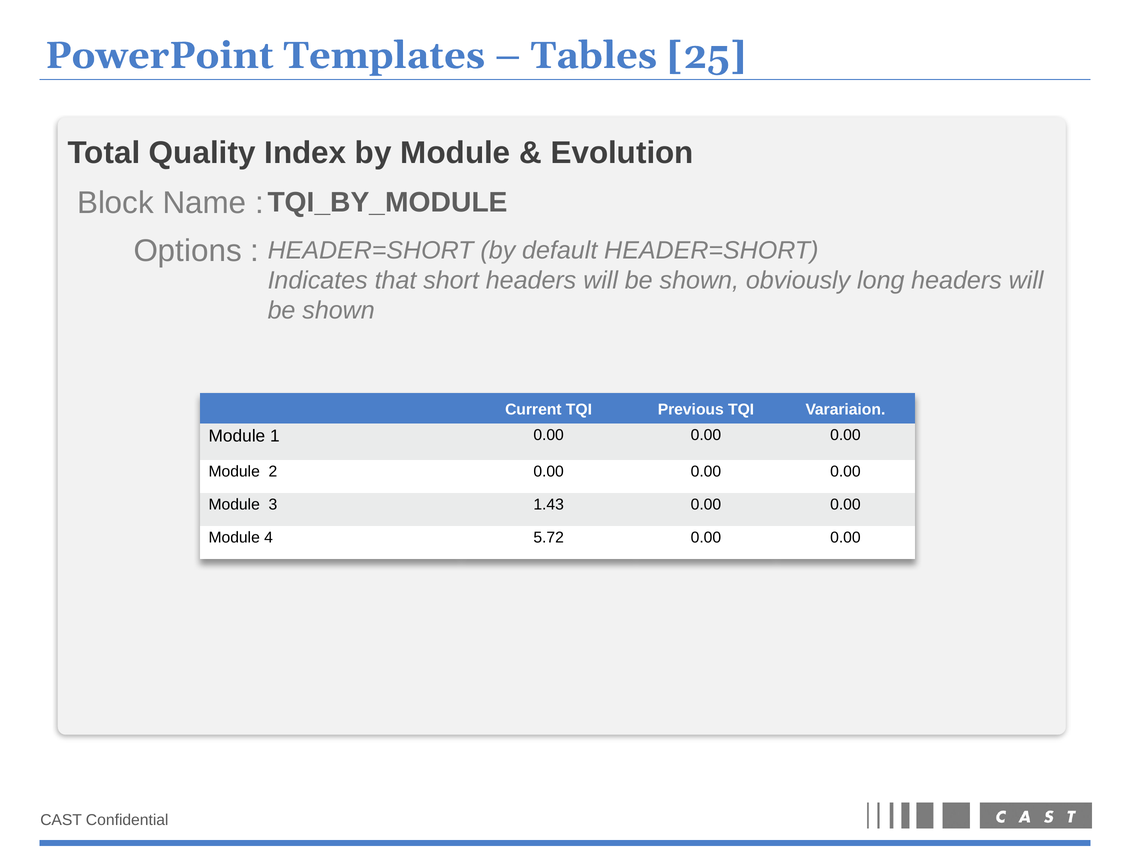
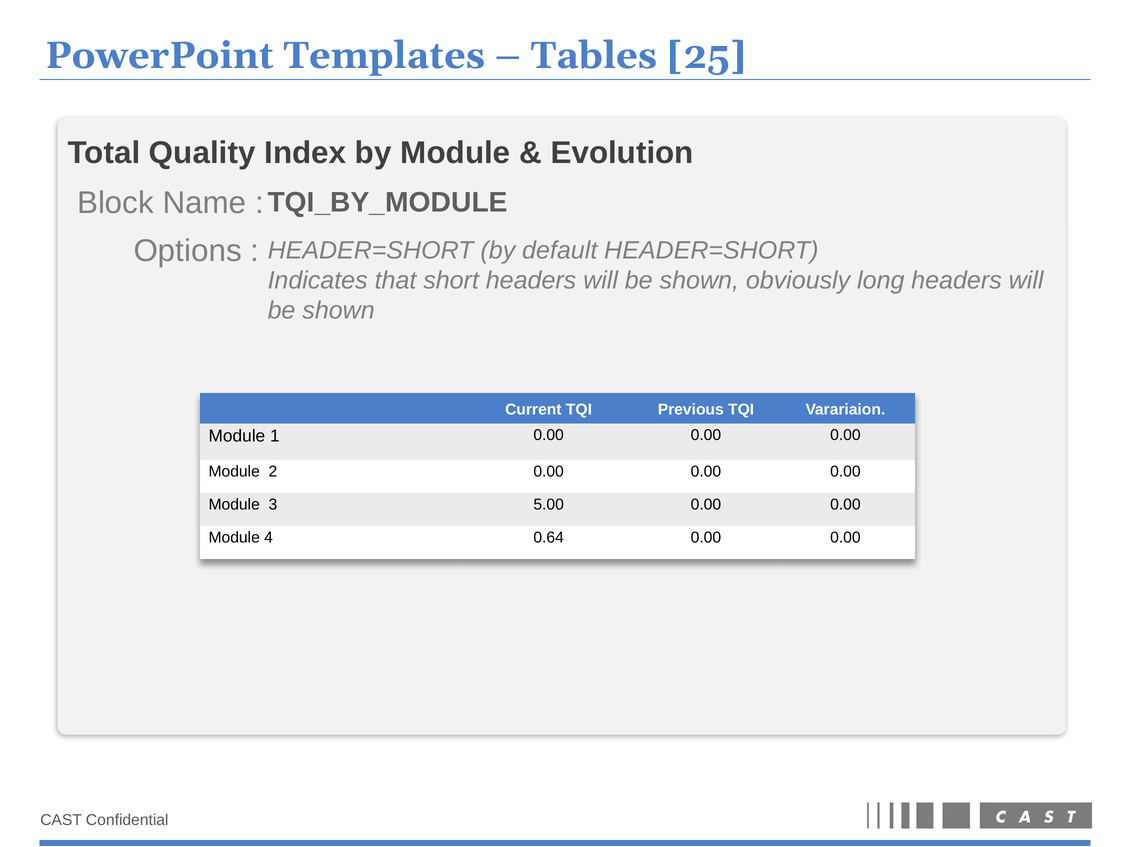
1.43: 1.43 -> 5.00 (549, 505)
5.72: 5.72 -> 0.64 (549, 538)
